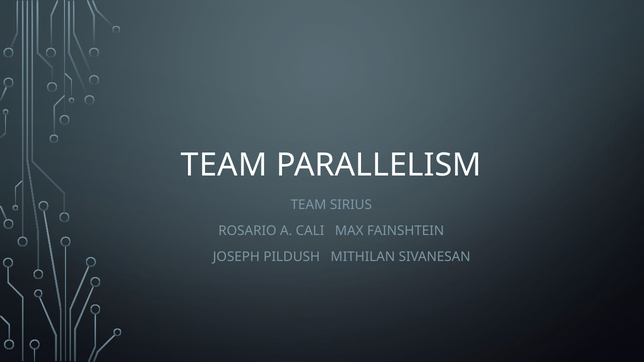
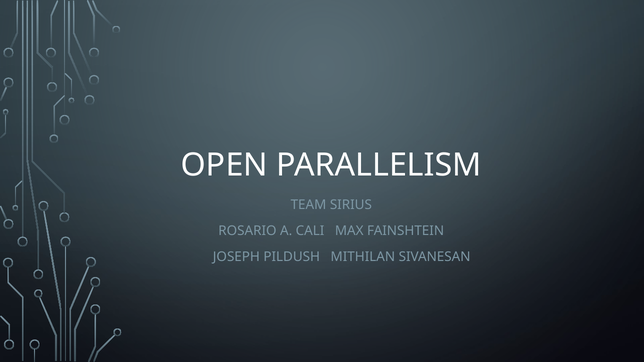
TEAM: TEAM -> OPEN (224, 165)
